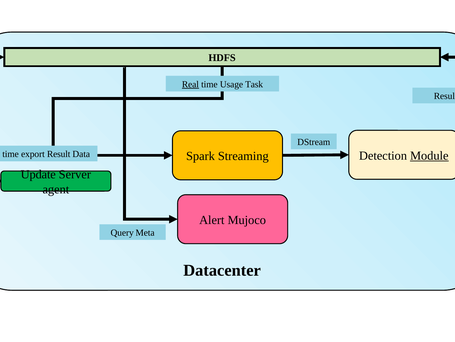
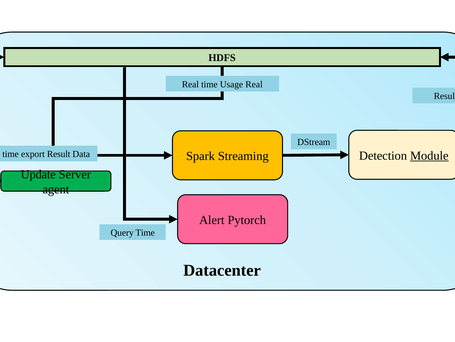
Real underline: present -> none (190, 84)
Usage Task: Task -> Real (254, 84)
Mujoco: Mujoco -> Pytorch (247, 220)
Query Meta: Meta -> Time (145, 232)
